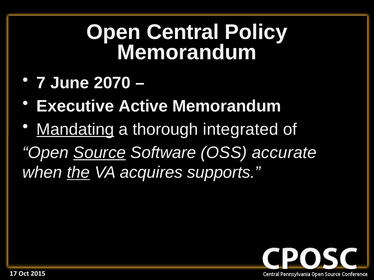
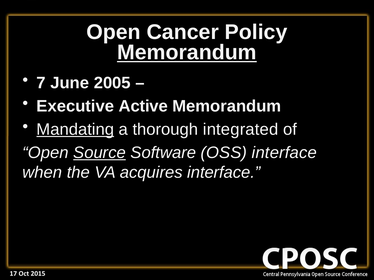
Central: Central -> Cancer (183, 32)
Memorandum underline: none -> present (187, 53)
2070: 2070 -> 2005 (112, 83)
OSS accurate: accurate -> interface (284, 153)
the underline: present -> none (78, 173)
acquires supports: supports -> interface (224, 173)
